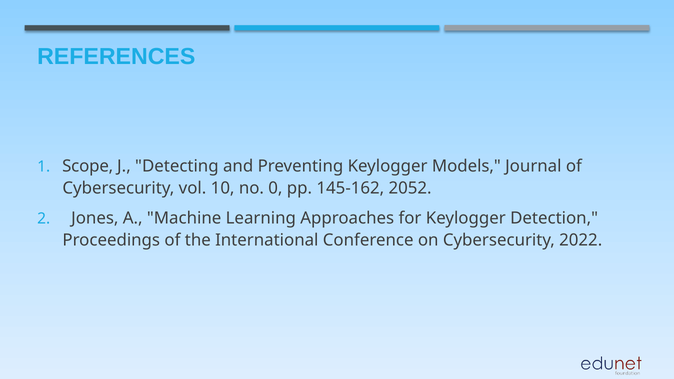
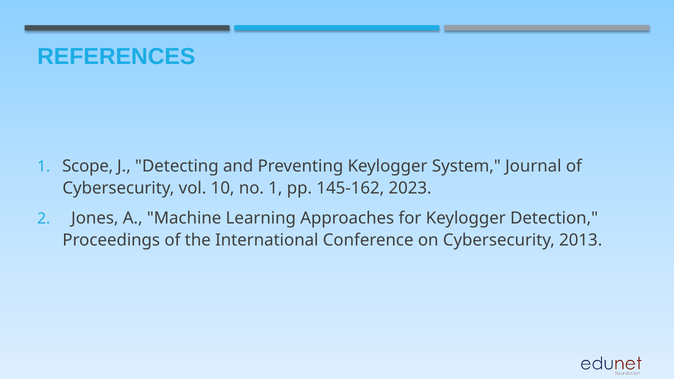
Models: Models -> System (466, 166)
no 0: 0 -> 1 (275, 188)
2052: 2052 -> 2023 (410, 188)
2022: 2022 -> 2013 (581, 240)
